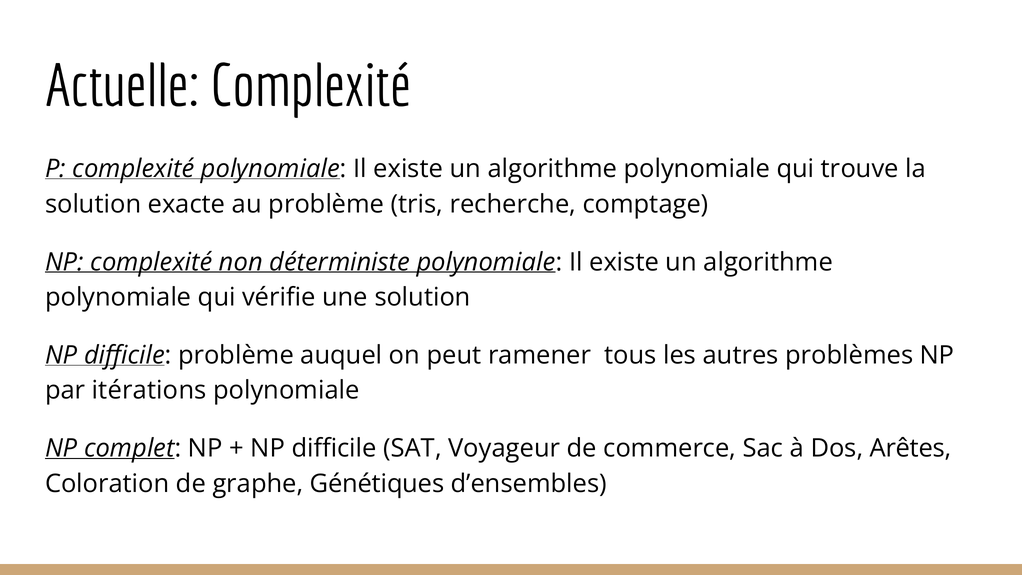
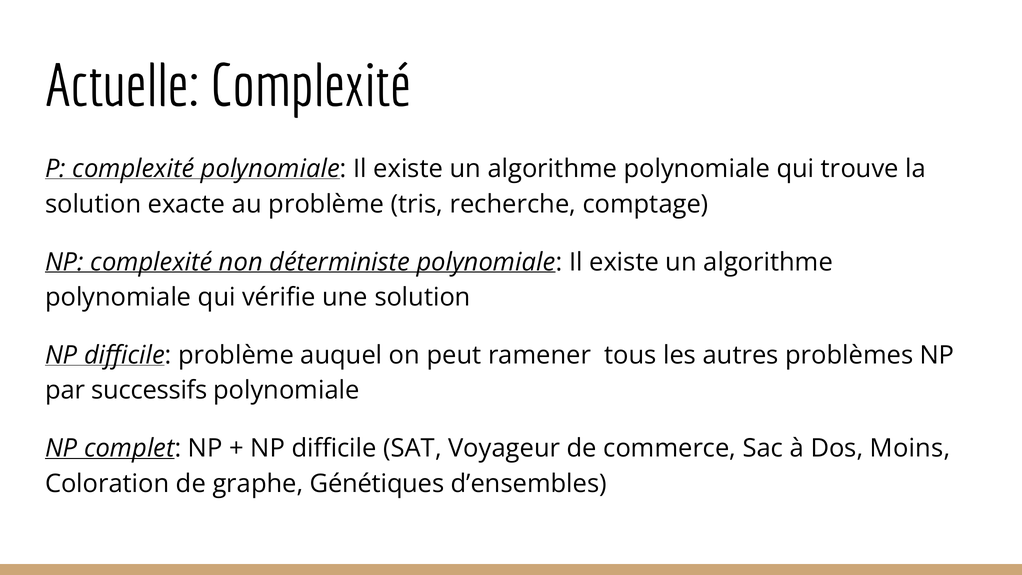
itérations: itérations -> successifs (149, 390)
Arêtes: Arêtes -> Moins (910, 448)
